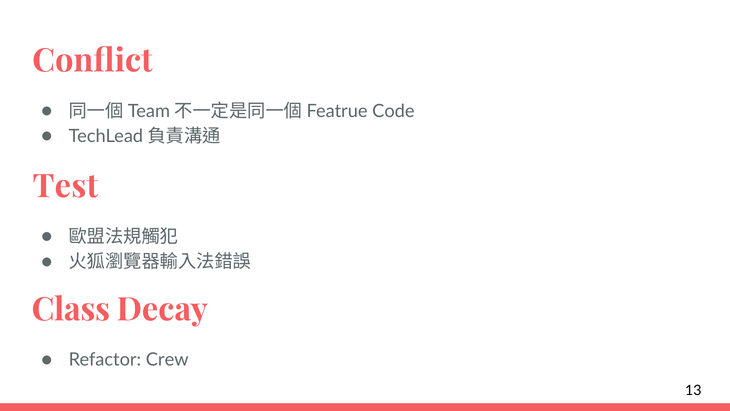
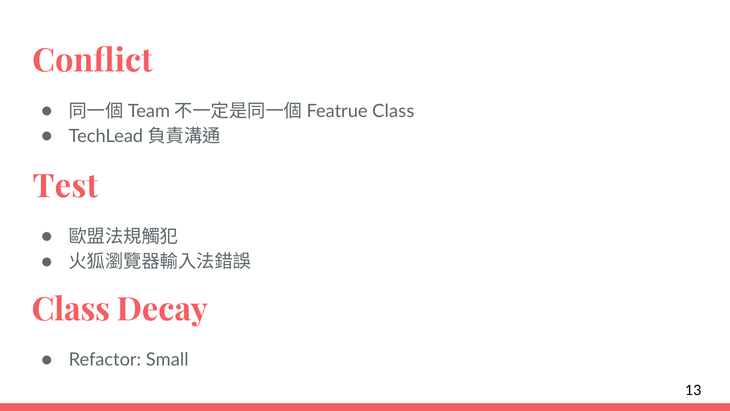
Code: Code -> Class (393, 111)
Crew: Crew -> Small (167, 360)
